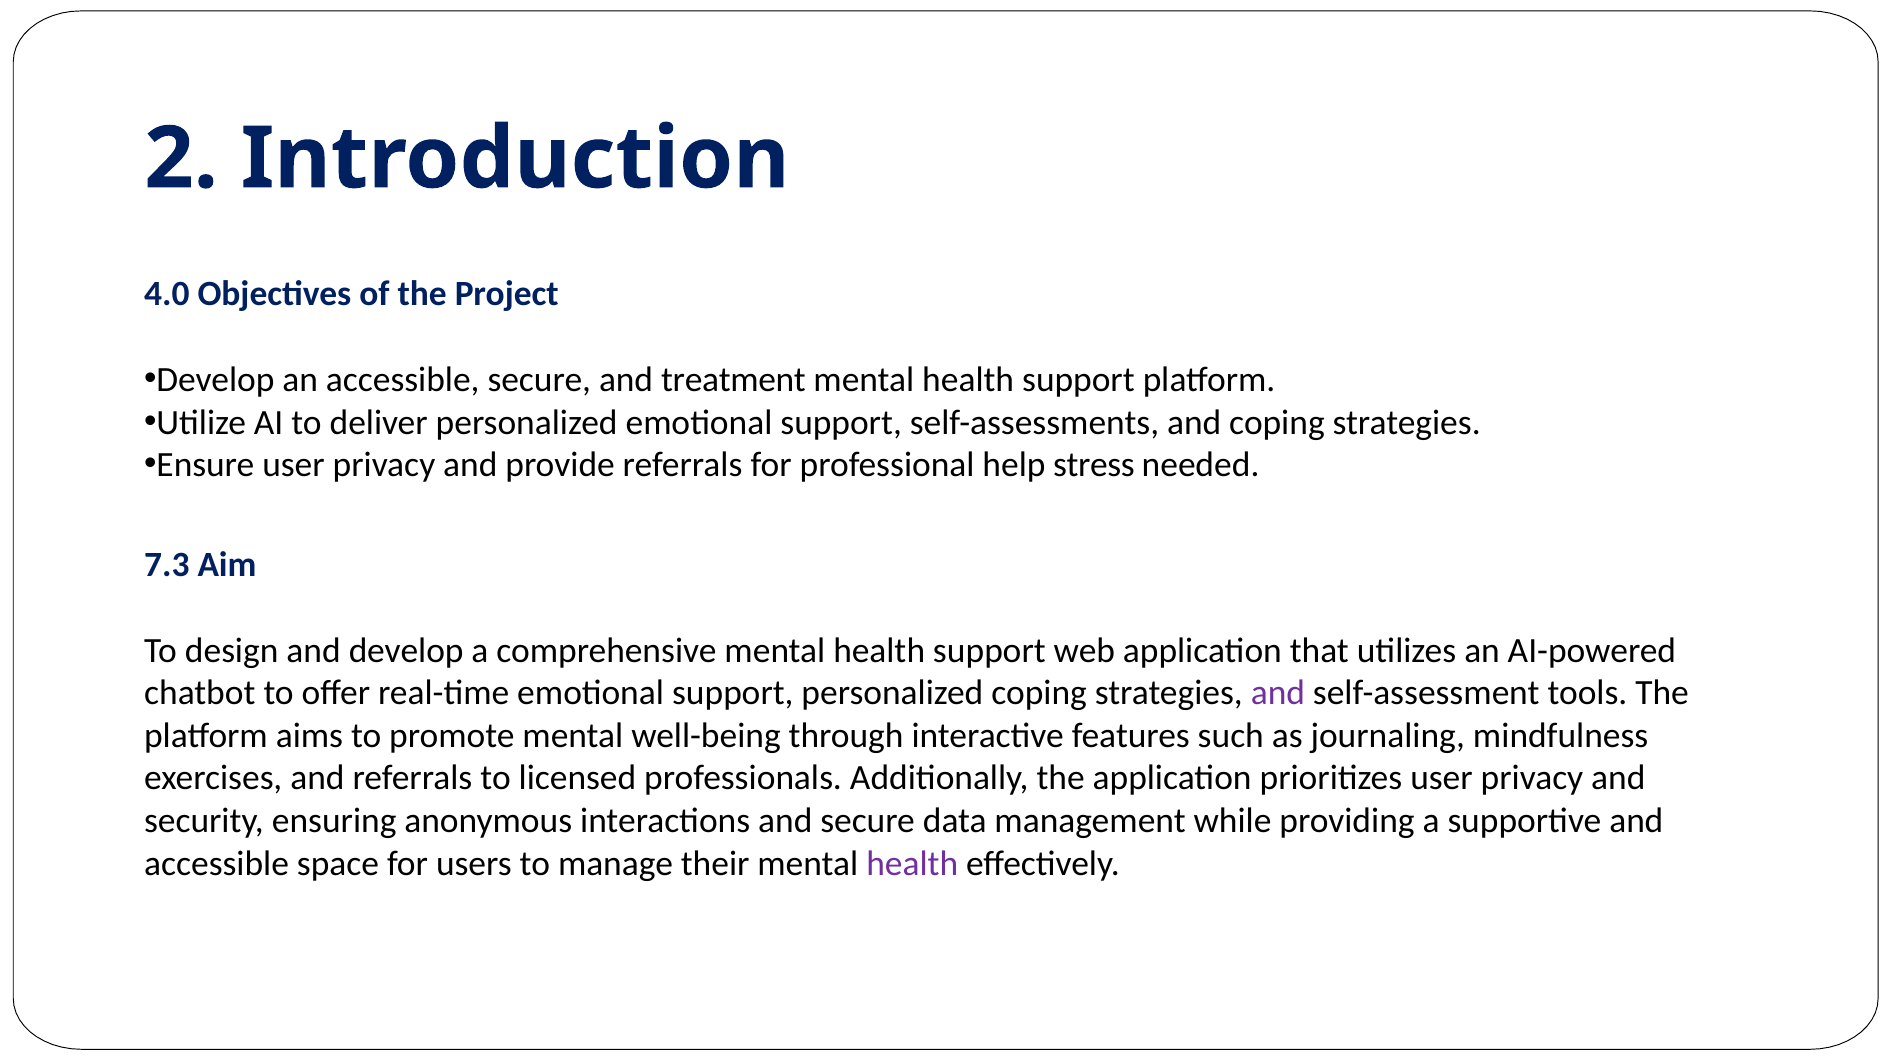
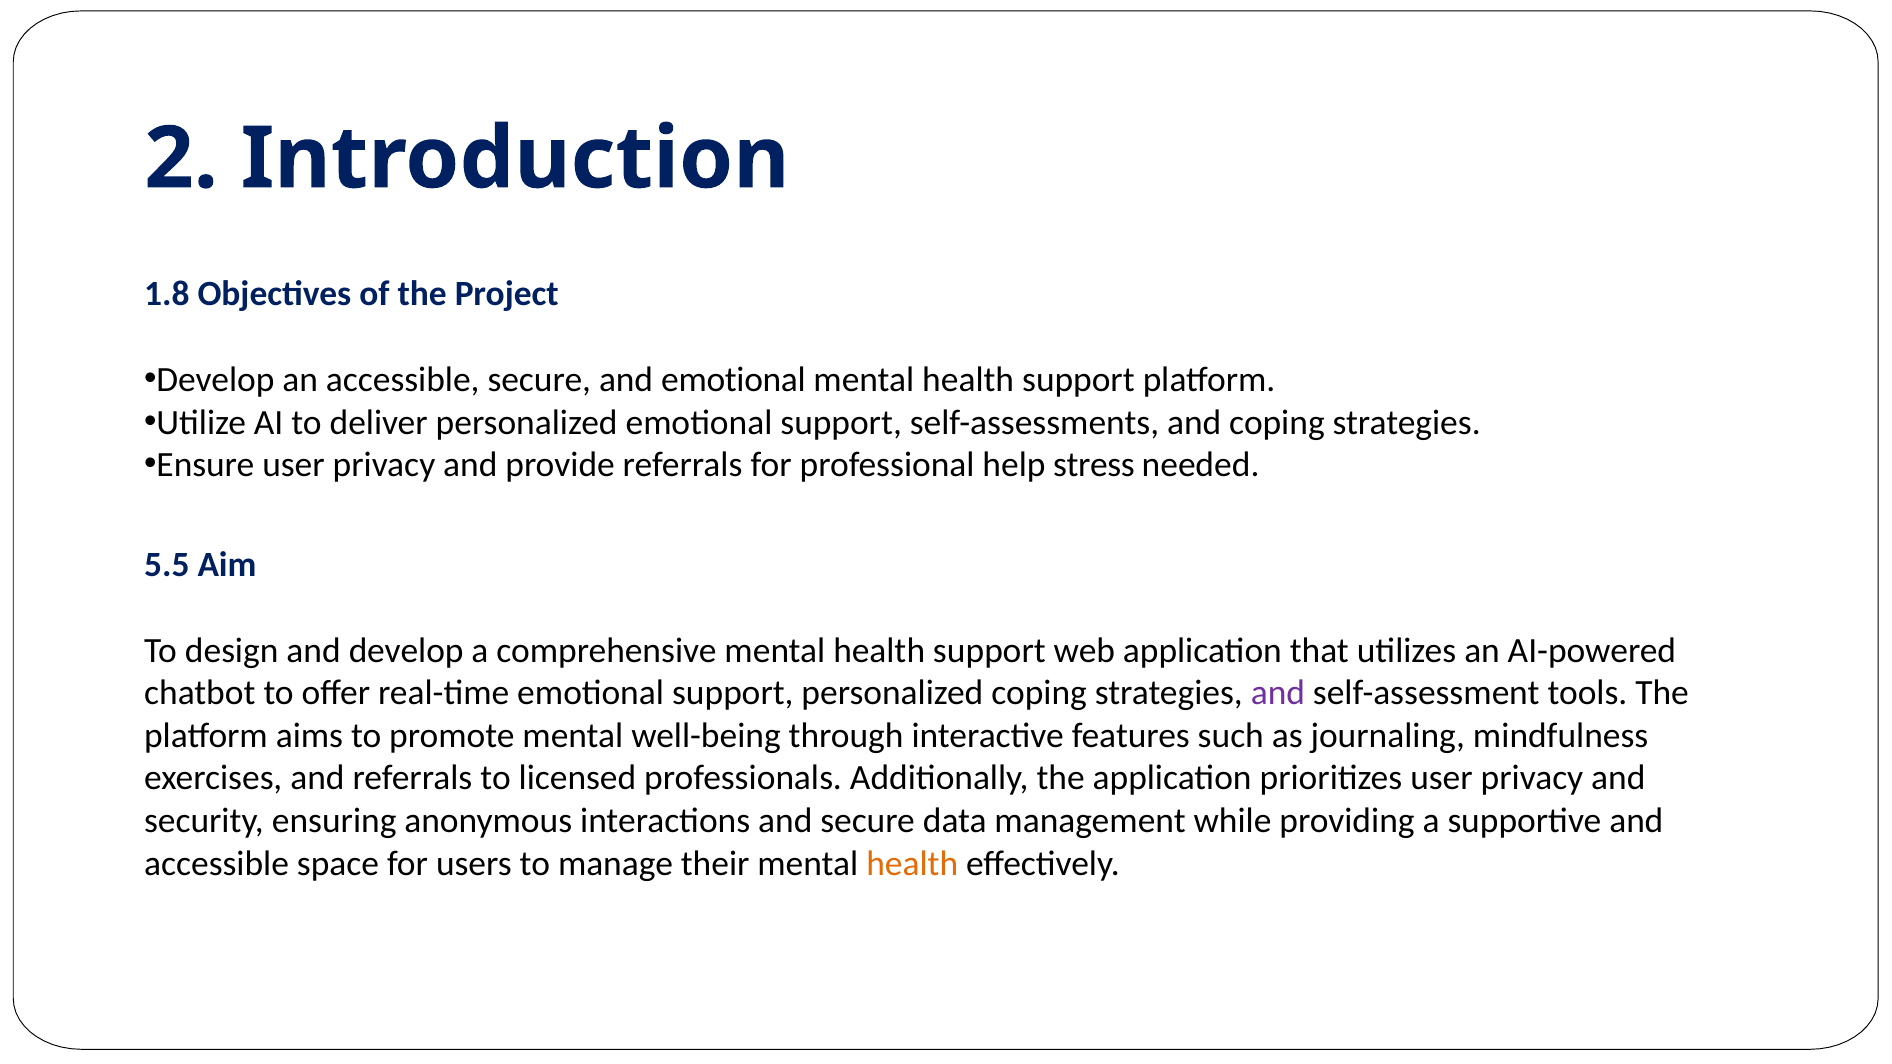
4.0: 4.0 -> 1.8 (167, 294)
and treatment: treatment -> emotional (733, 380)
7.3: 7.3 -> 5.5 (167, 565)
health colour: purple -> orange (912, 864)
